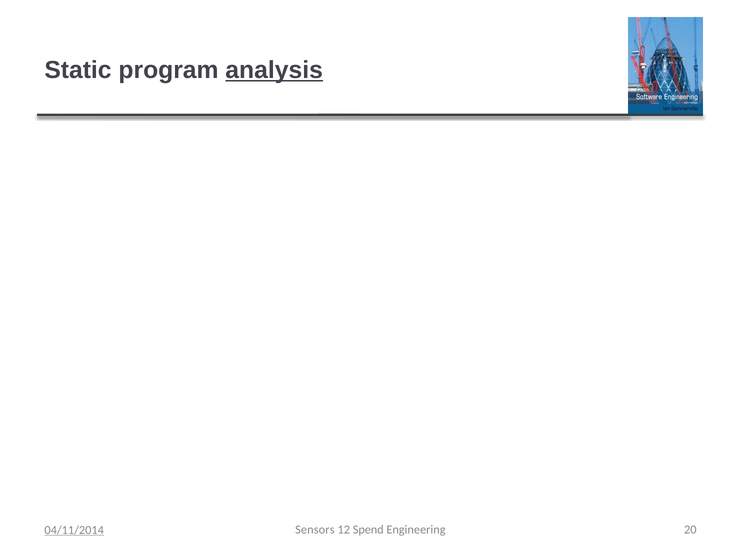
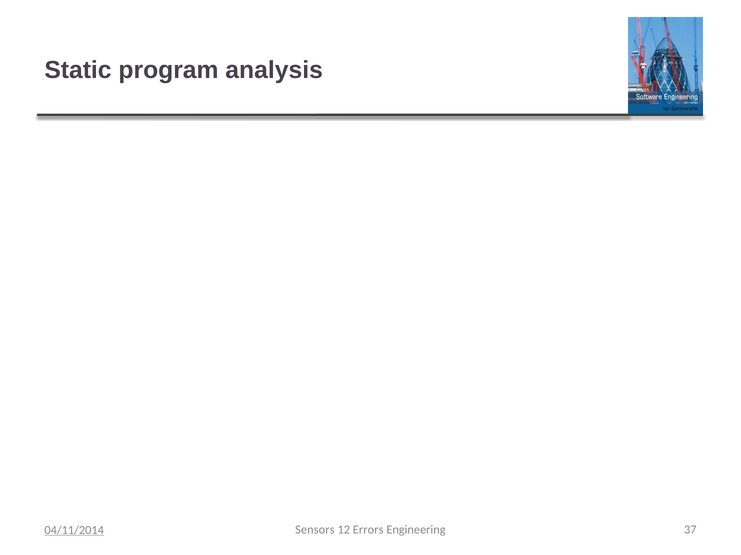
analysis underline: present -> none (274, 70)
Spend: Spend -> Errors (368, 531)
20: 20 -> 37 (690, 531)
